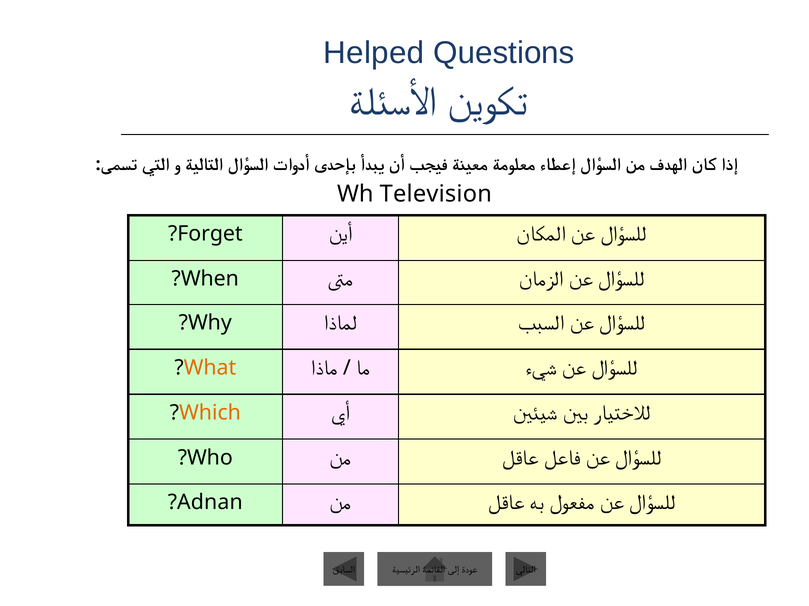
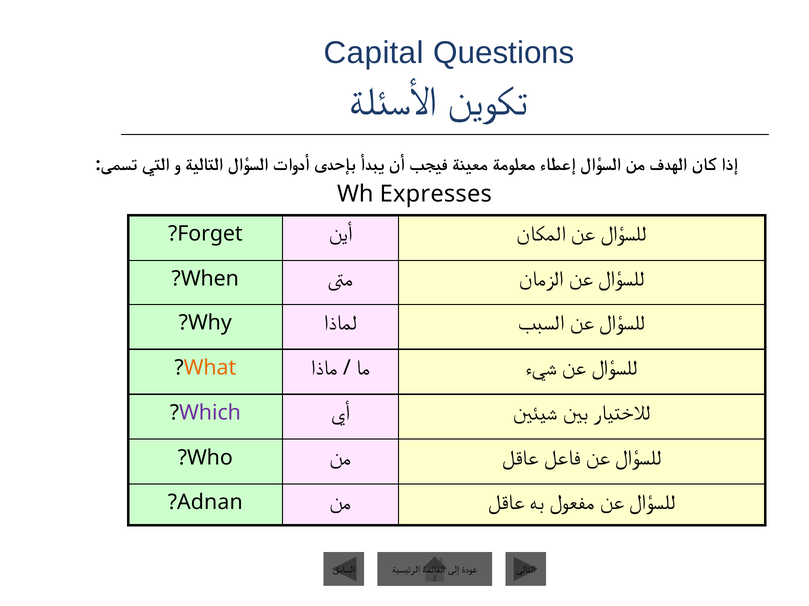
Helped: Helped -> Capital (374, 53)
Television: Television -> Expresses (436, 194)
Which colour: orange -> purple (210, 413)
